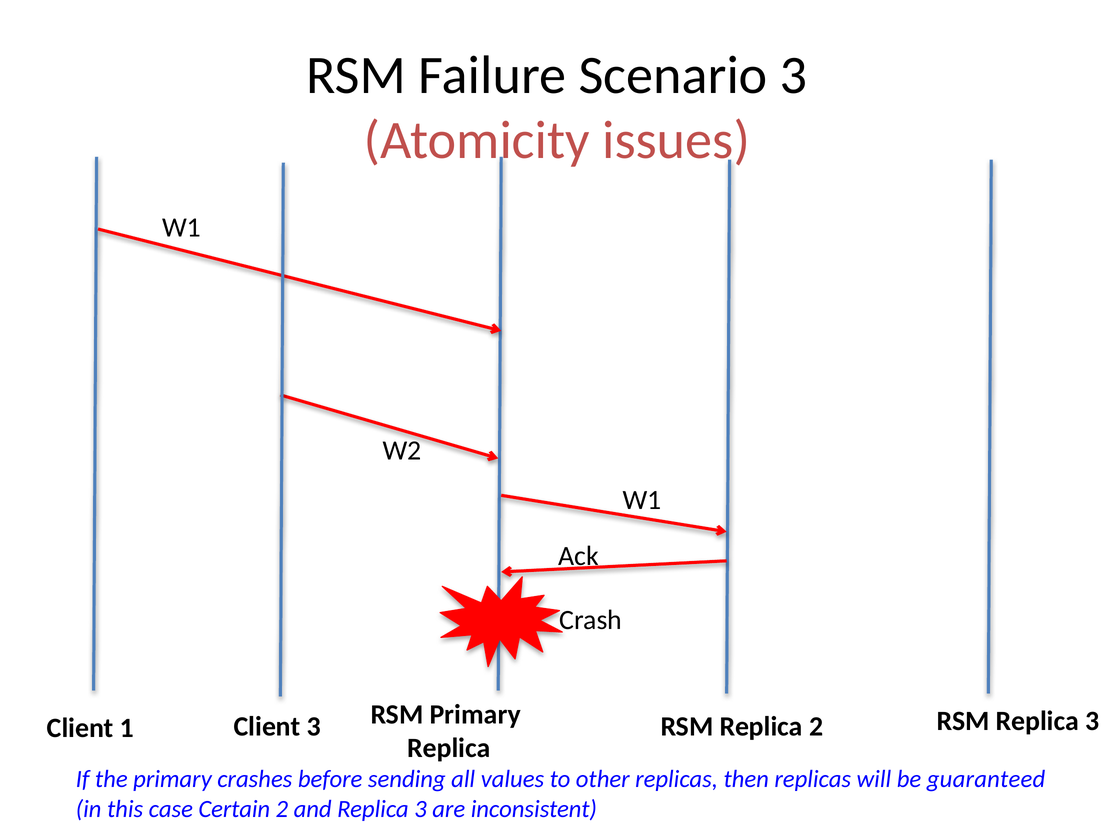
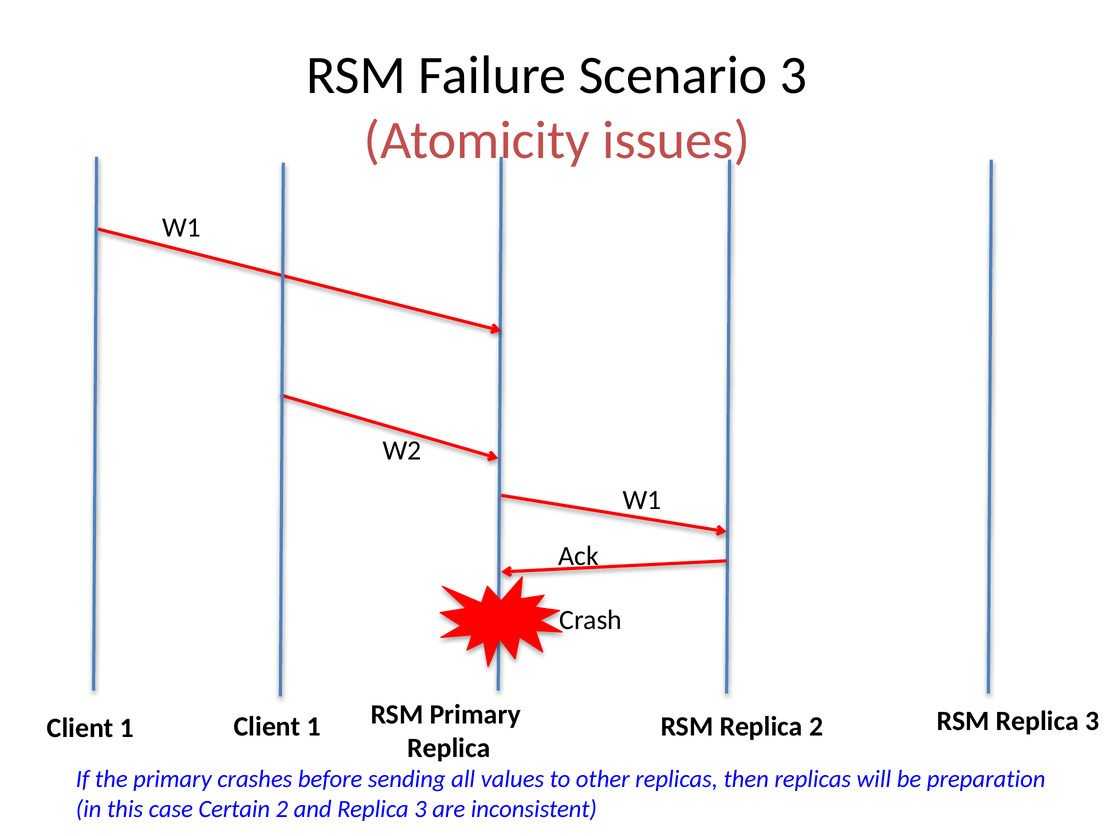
3: 3 -> 1 (314, 726)
guaranteed: guaranteed -> preparation (986, 779)
